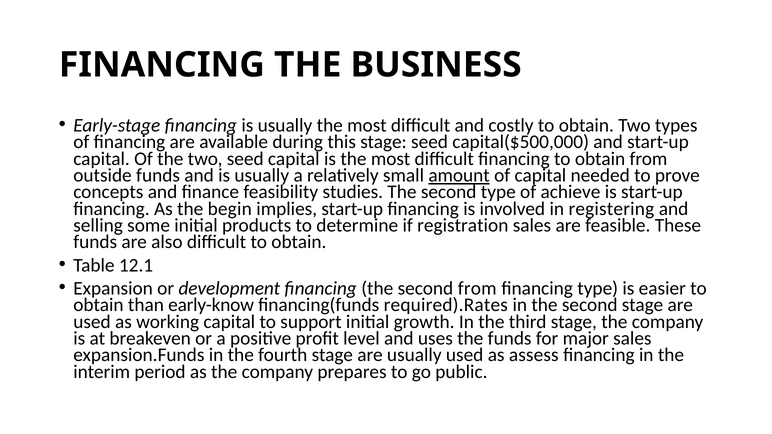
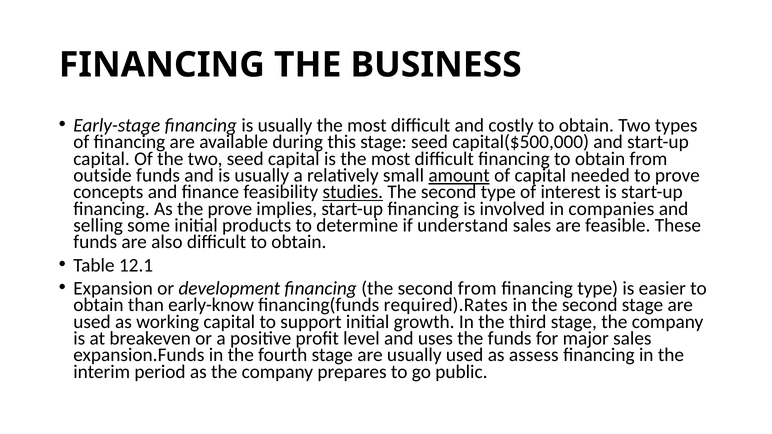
studies underline: none -> present (353, 192)
achieve: achieve -> interest (571, 192)
the begin: begin -> prove (230, 209)
registering: registering -> companies (611, 209)
registration: registration -> understand (463, 226)
